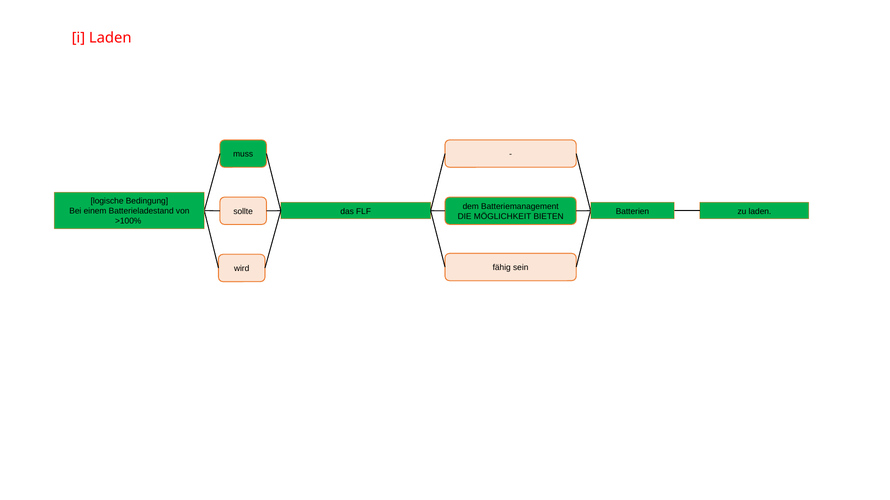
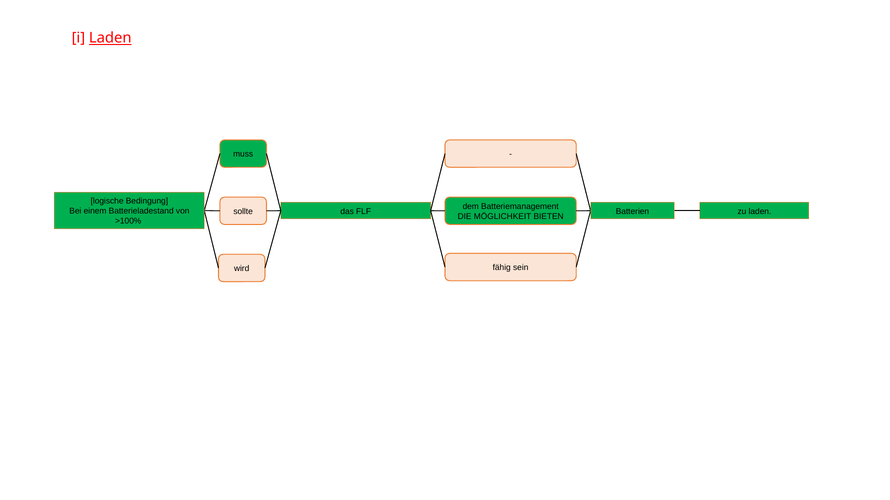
Laden underline: none -> present (110, 38)
